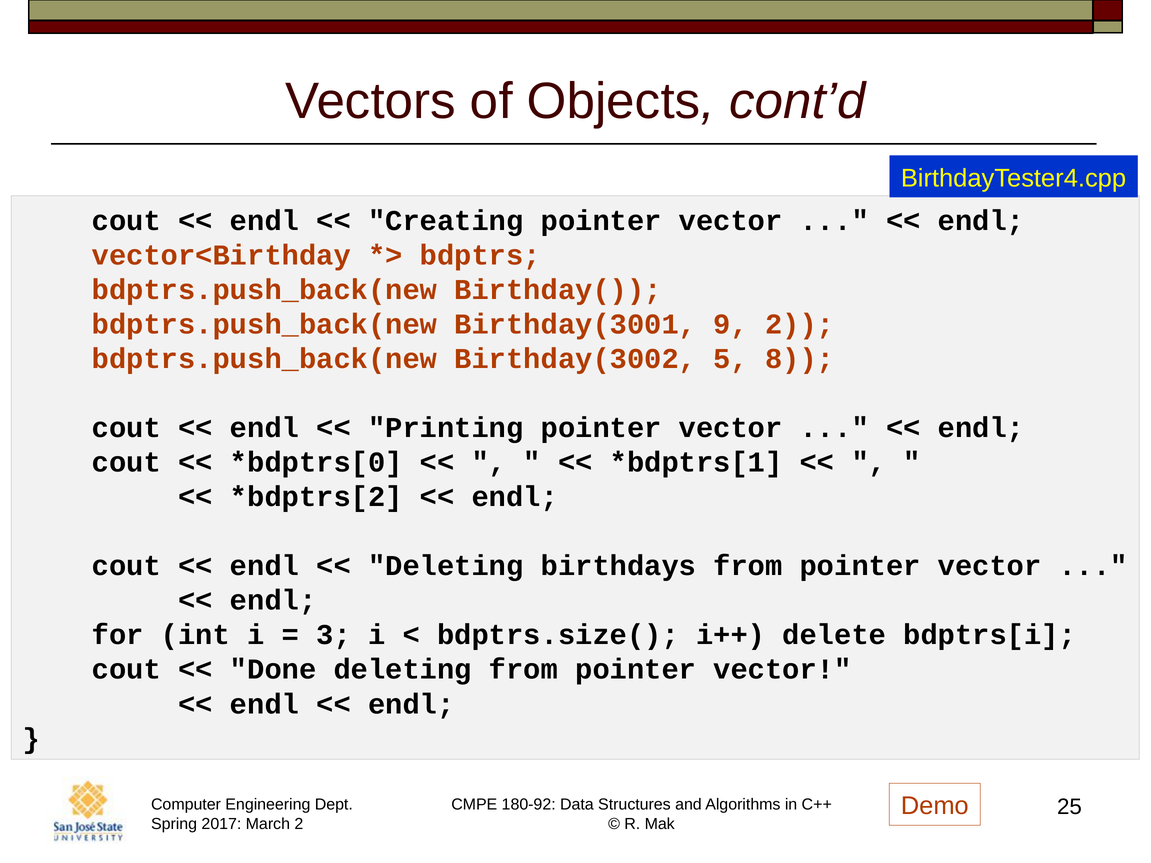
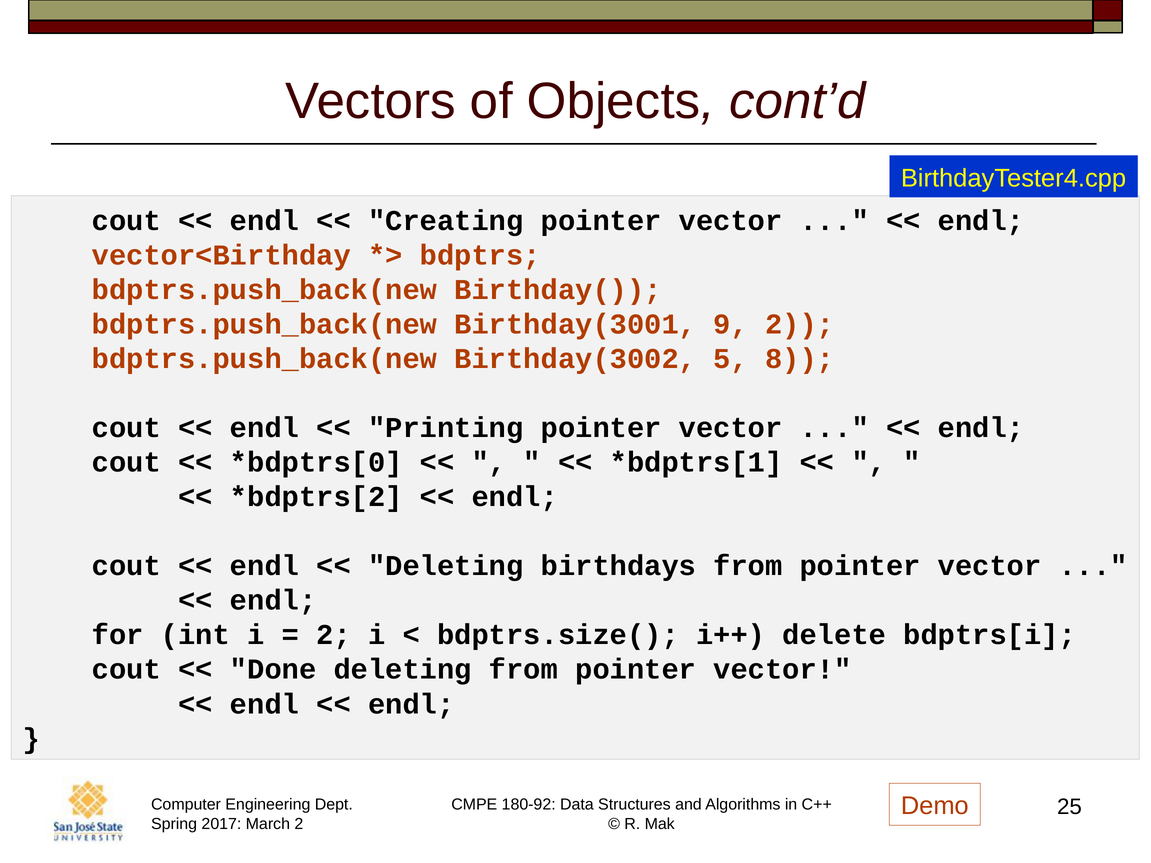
3: 3 -> 2 (334, 635)
